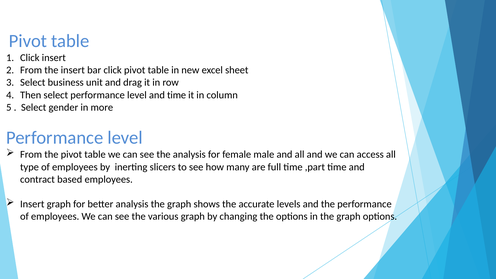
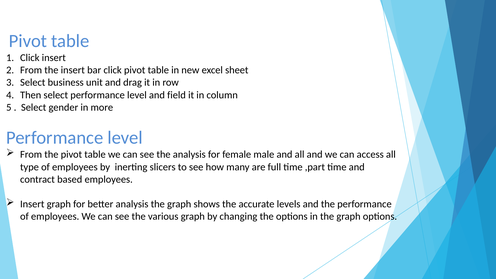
and time: time -> field (177, 95)
